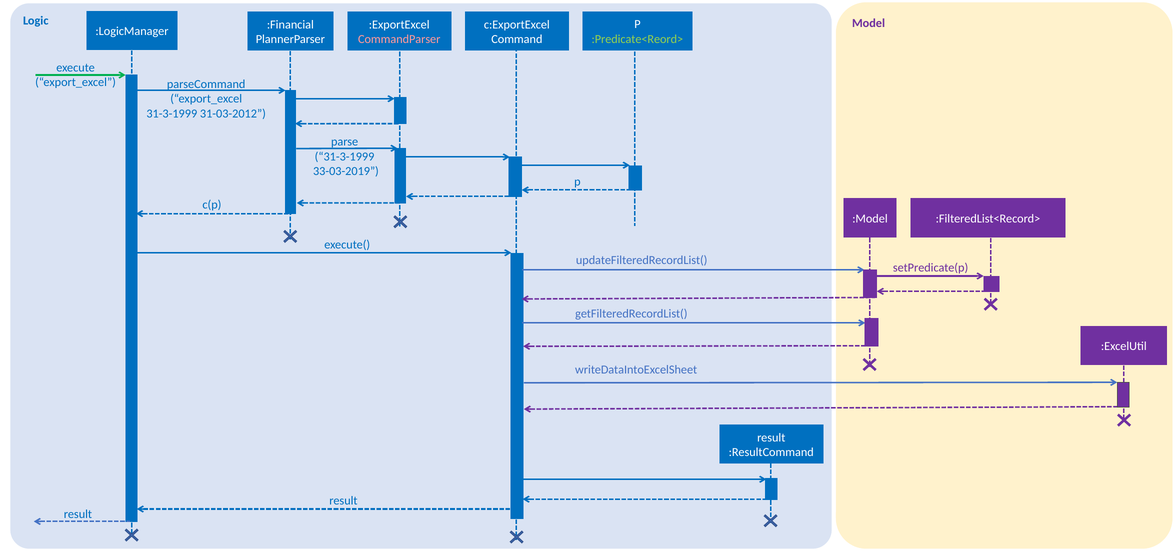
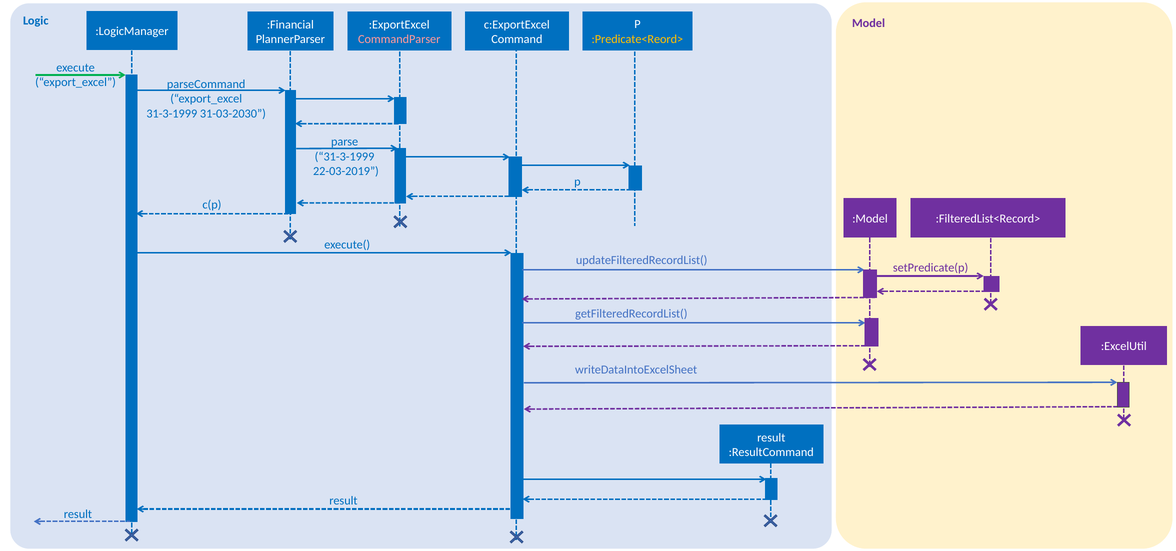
:Predicate<Reord> colour: light green -> yellow (637, 39)
31-03-2012: 31-03-2012 -> 31-03-2030 (233, 114)
33-03-2019: 33-03-2019 -> 22-03-2019 (346, 171)
